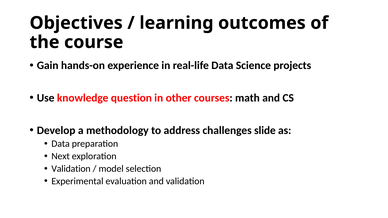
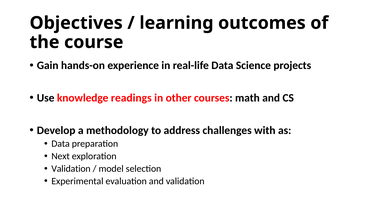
question: question -> readings (131, 98)
slide: slide -> with (265, 131)
